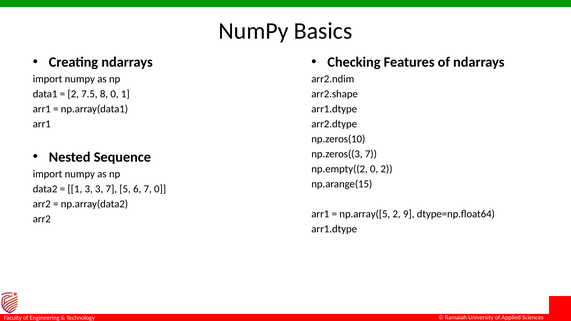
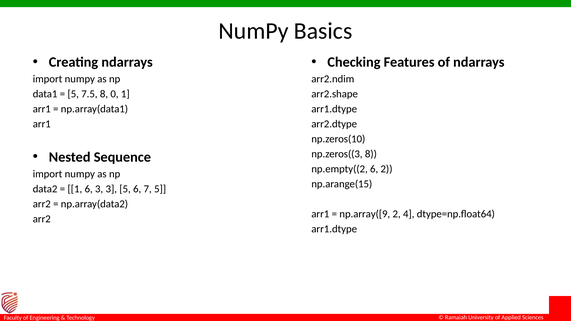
2: 2 -> 5 (73, 94)
np.zeros((3 7: 7 -> 8 (371, 154)
np.empty((2 0: 0 -> 6 (374, 169)
1 3: 3 -> 6 (89, 189)
3 7: 7 -> 3 (111, 189)
7 0: 0 -> 5 (160, 189)
np.array([5: np.array([5 -> np.array([9 (365, 214)
9: 9 -> 4 (409, 214)
